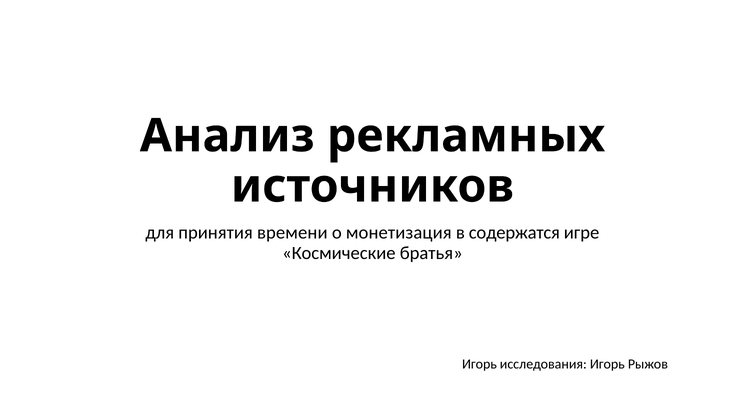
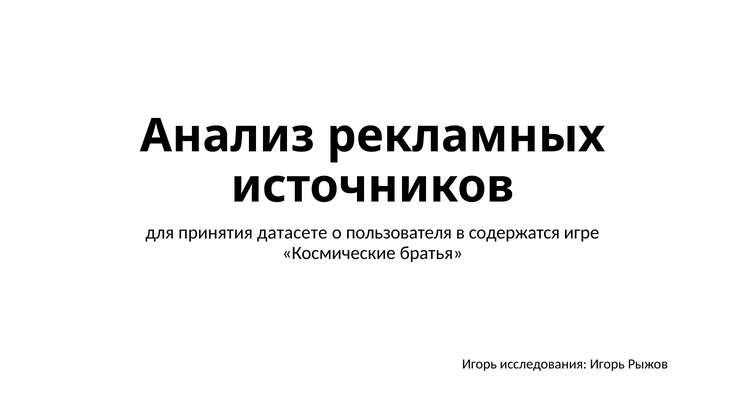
времени: времени -> датасете (292, 233)
монетизация: монетизация -> пользователя (399, 233)
